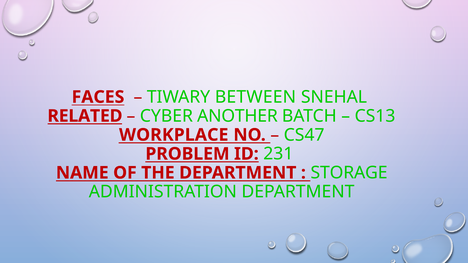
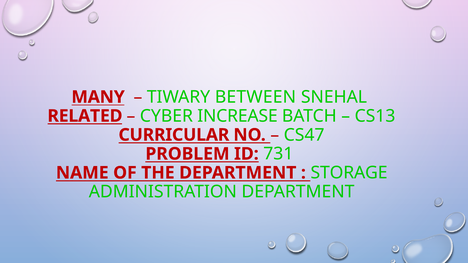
FACES: FACES -> MANY (98, 97)
ANOTHER: ANOTHER -> INCREASE (237, 116)
WORKPLACE: WORKPLACE -> CURRICULAR (174, 135)
231: 231 -> 731 (278, 154)
